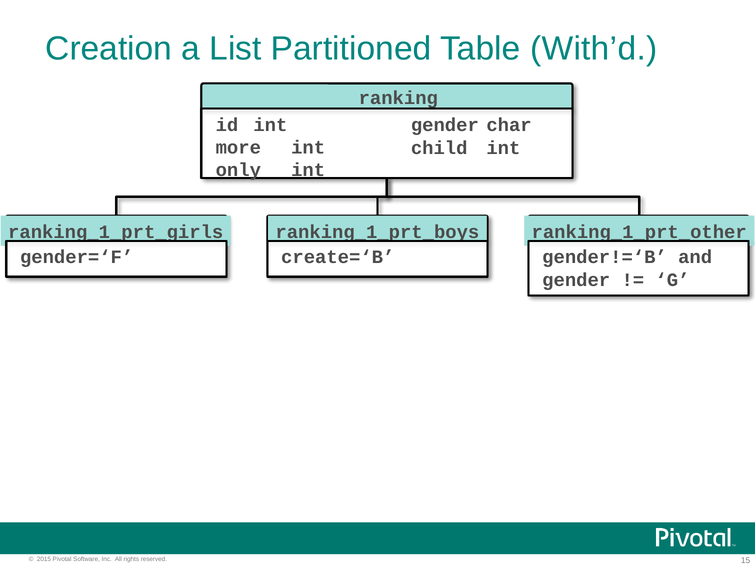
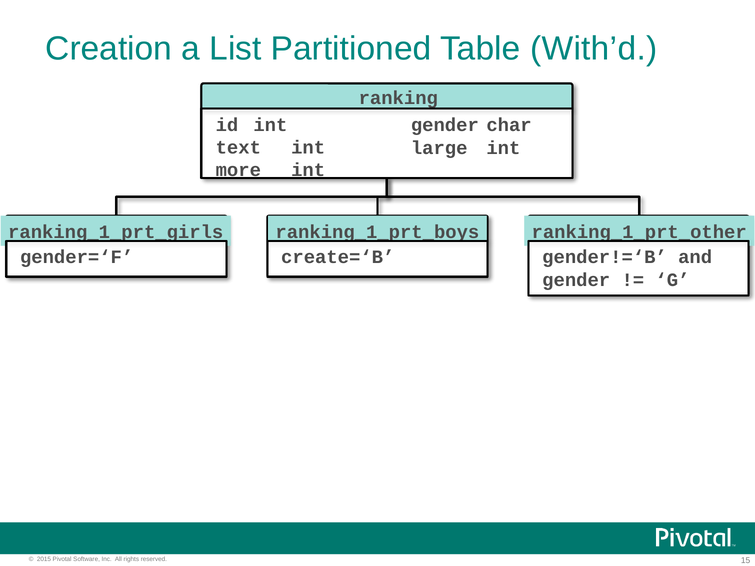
more: more -> text (238, 148)
child: child -> large (439, 148)
only: only -> more (238, 170)
